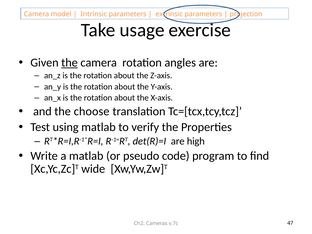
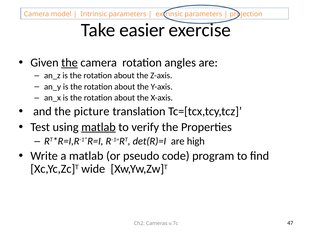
usage: usage -> easier (142, 30)
choose: choose -> picture (92, 111)
matlab underline: none -> present (98, 127)
